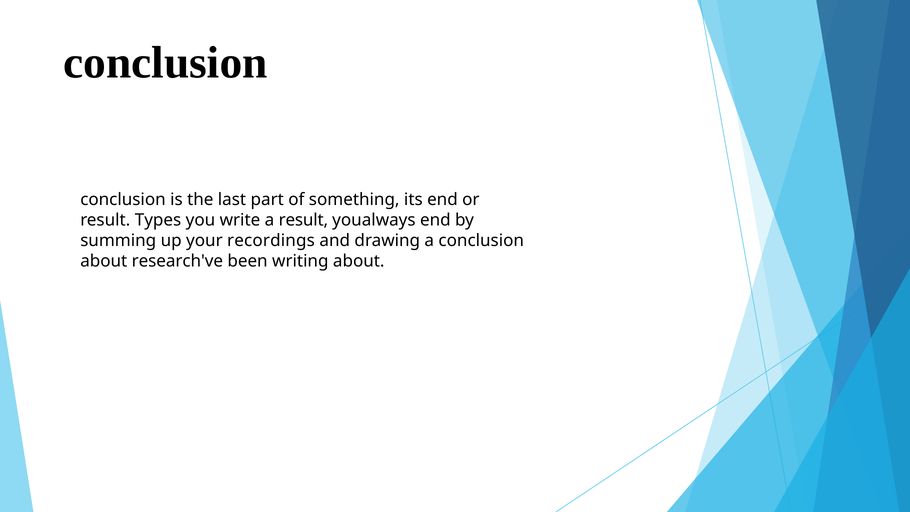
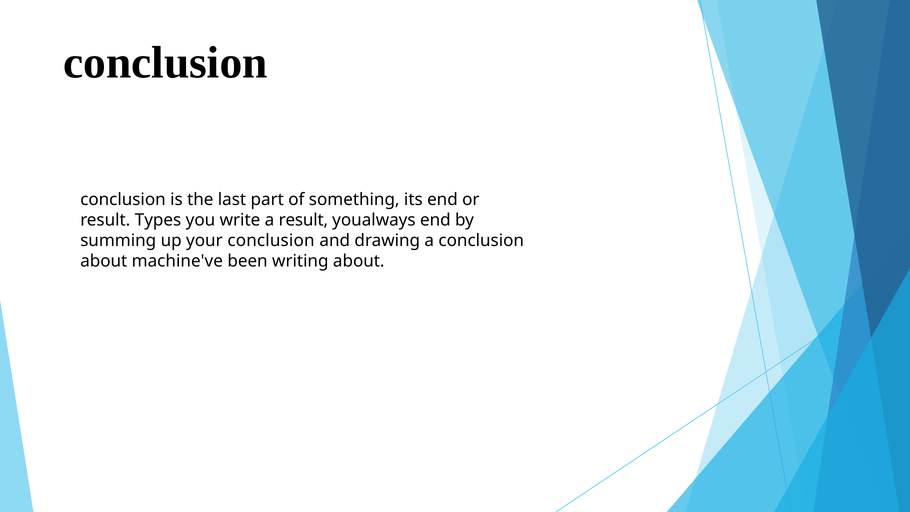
your recordings: recordings -> conclusion (271, 241)
research've: research've -> machine've (177, 261)
